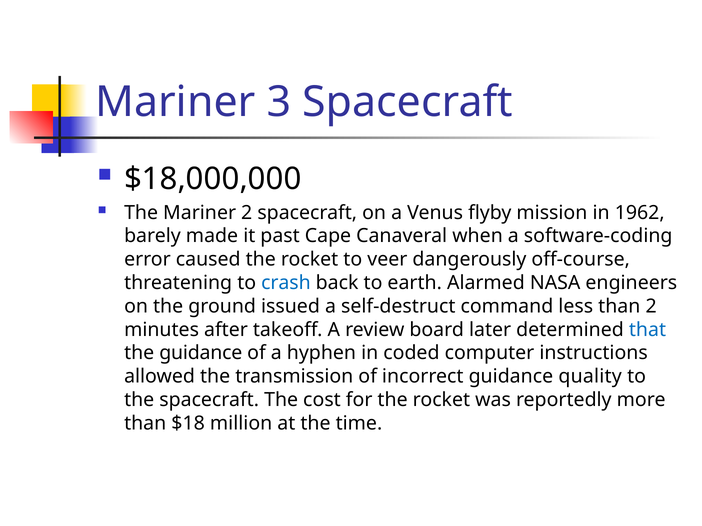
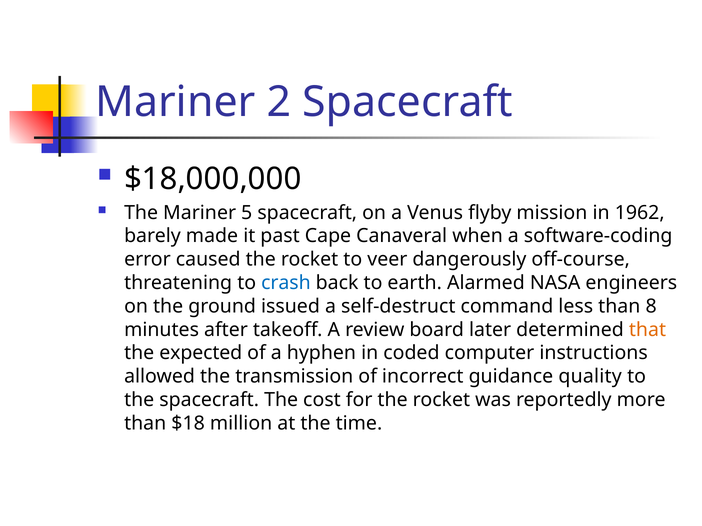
3: 3 -> 2 (279, 102)
Mariner 2: 2 -> 5 (247, 213)
than 2: 2 -> 8 (651, 306)
that colour: blue -> orange (647, 330)
the guidance: guidance -> expected (201, 353)
